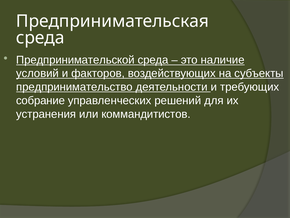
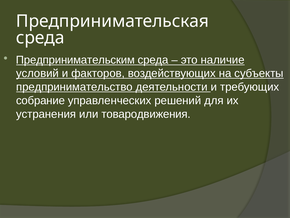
Предпринимательской: Предпринимательской -> Предпринимательским (75, 60)
коммандитистов: коммандитистов -> товародвижения (146, 114)
